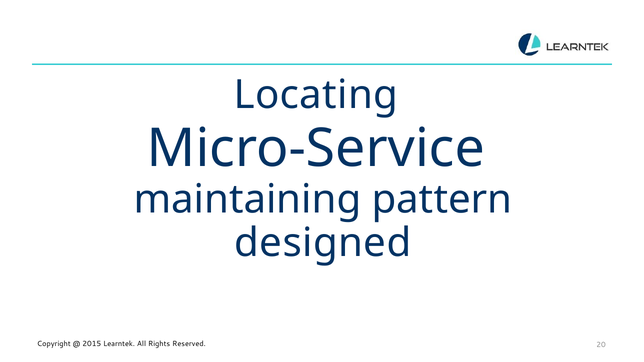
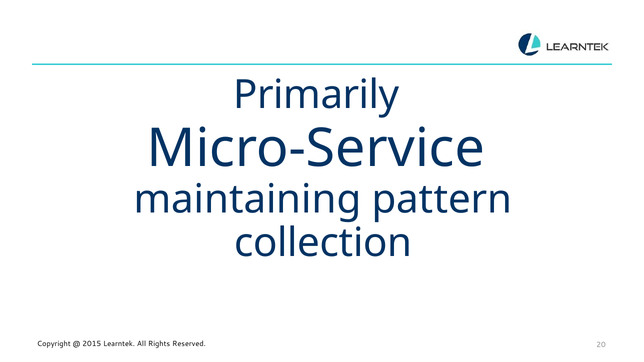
Locating: Locating -> Primarily (316, 95)
designed: designed -> collection (323, 243)
